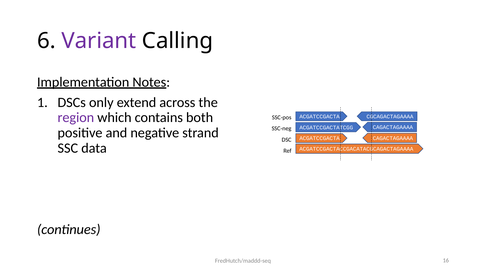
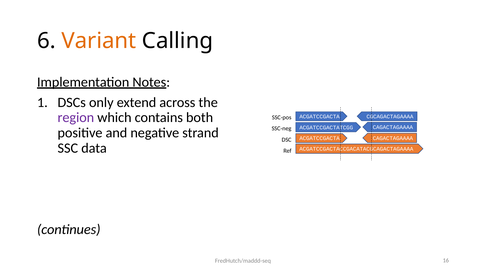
Variant colour: purple -> orange (99, 41)
